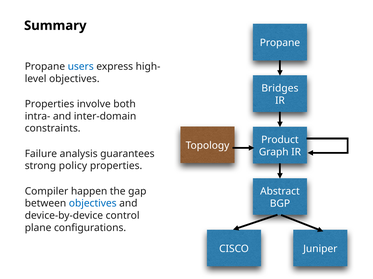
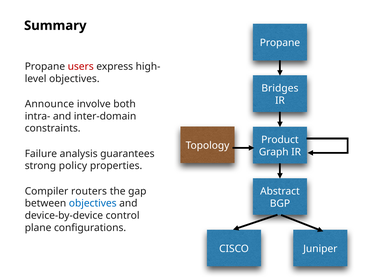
users colour: blue -> red (81, 67)
Properties: Properties -> Announce (49, 104)
happen: happen -> routers (89, 192)
